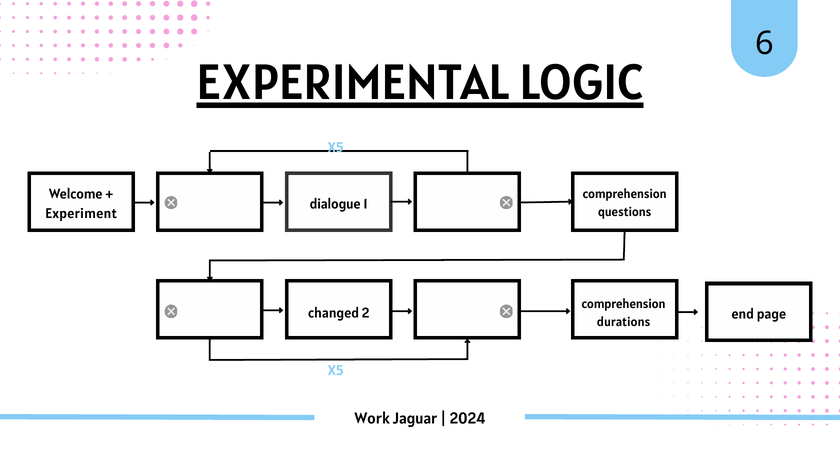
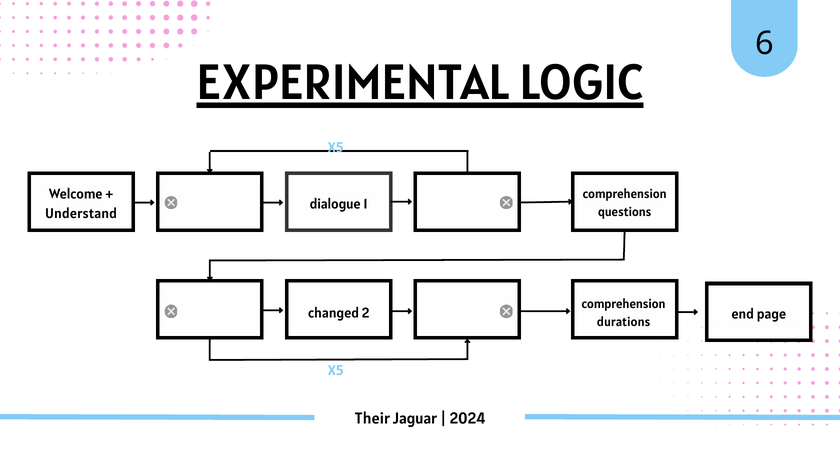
Experiment: Experiment -> Understand (81, 214)
Work: Work -> Their (372, 418)
